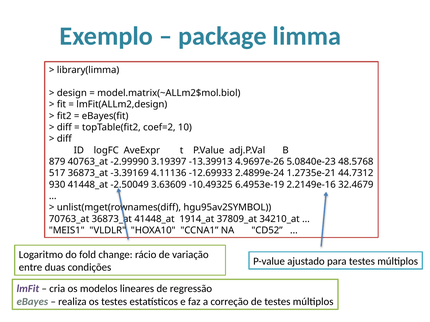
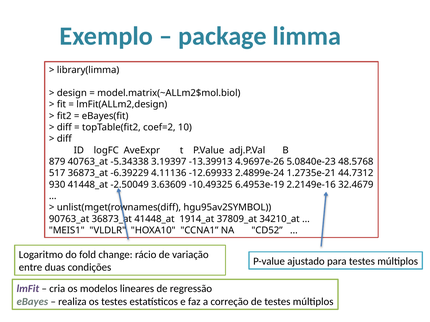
-2.99990: -2.99990 -> -5.34338 (130, 162)
-3.39169: -3.39169 -> -6.39229 (130, 173)
70763_at: 70763_at -> 90763_at (69, 219)
